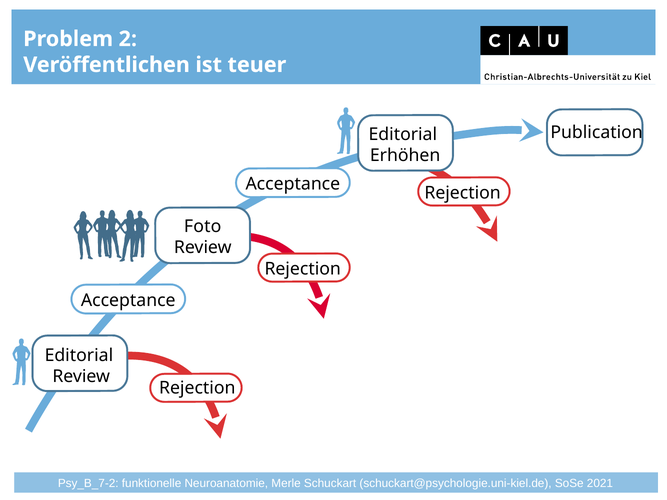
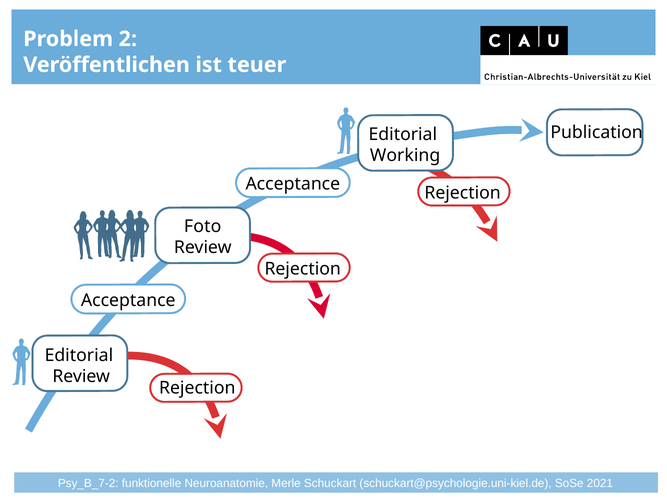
Erhöhen: Erhöhen -> Working (405, 156)
